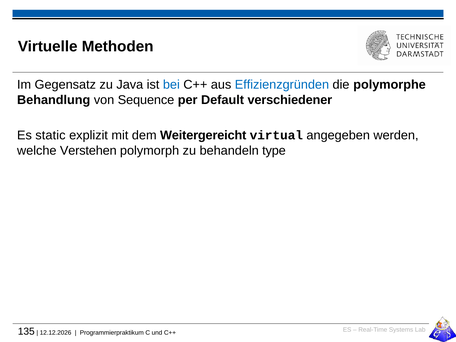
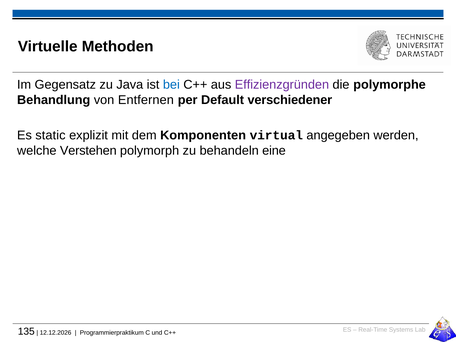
Effizienzgründen colour: blue -> purple (282, 85)
Sequence: Sequence -> Entfernen (146, 100)
Weitergereicht: Weitergereicht -> Komponenten (203, 135)
type: type -> eine (274, 151)
